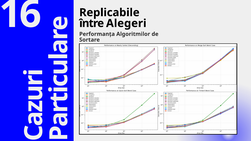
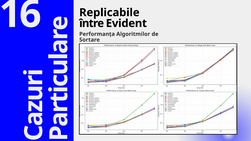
Alegeri: Alegeri -> Evident (126, 23)
